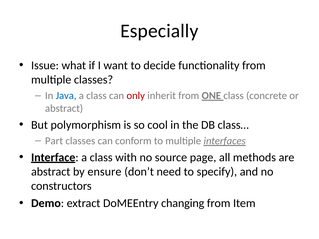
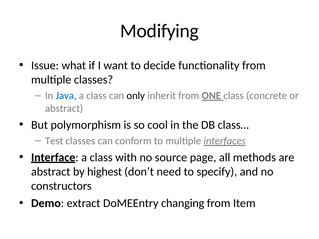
Especially: Especially -> Modifying (160, 31)
only colour: red -> black (136, 96)
Part: Part -> Test (54, 141)
ensure: ensure -> highest (105, 172)
